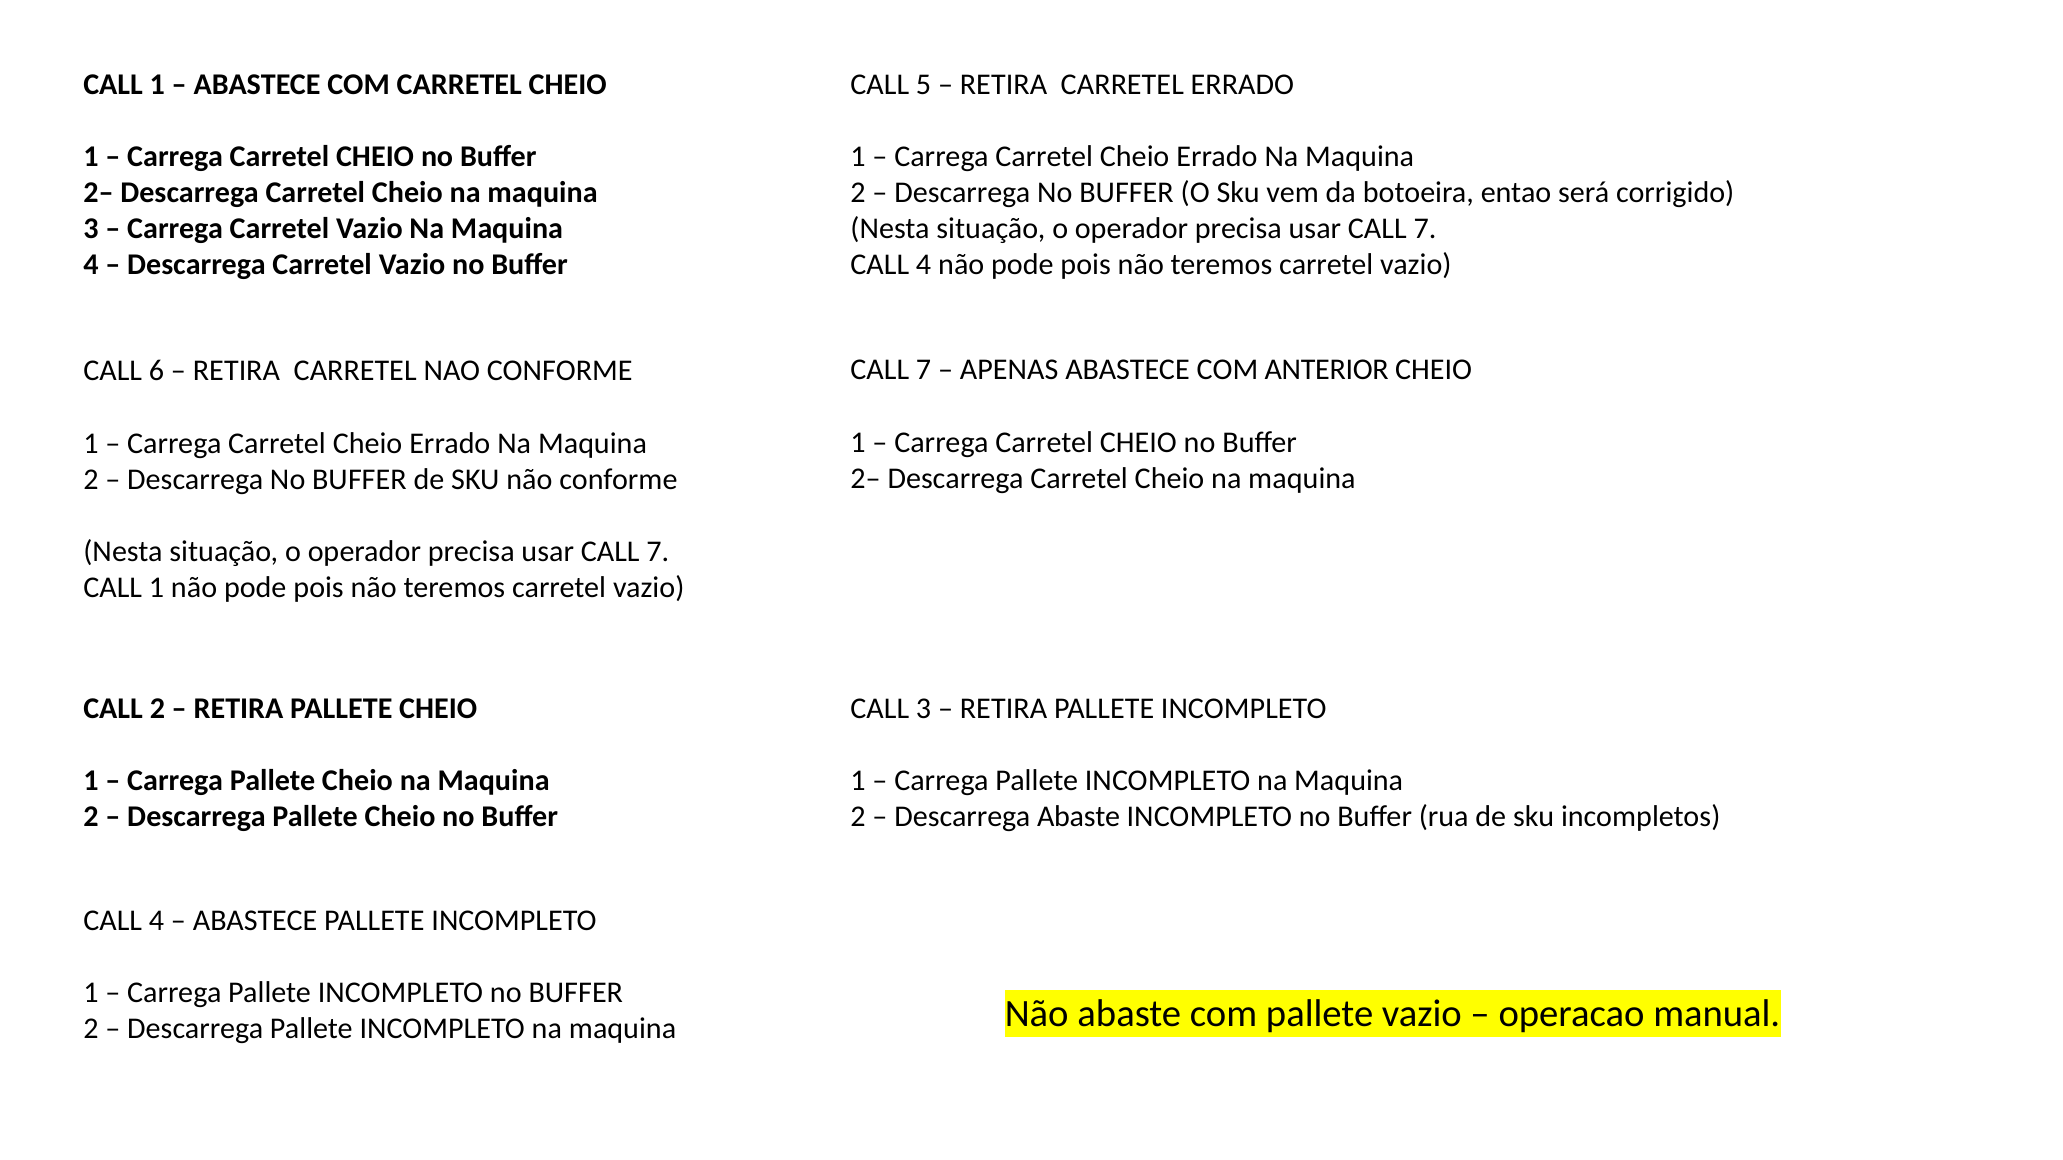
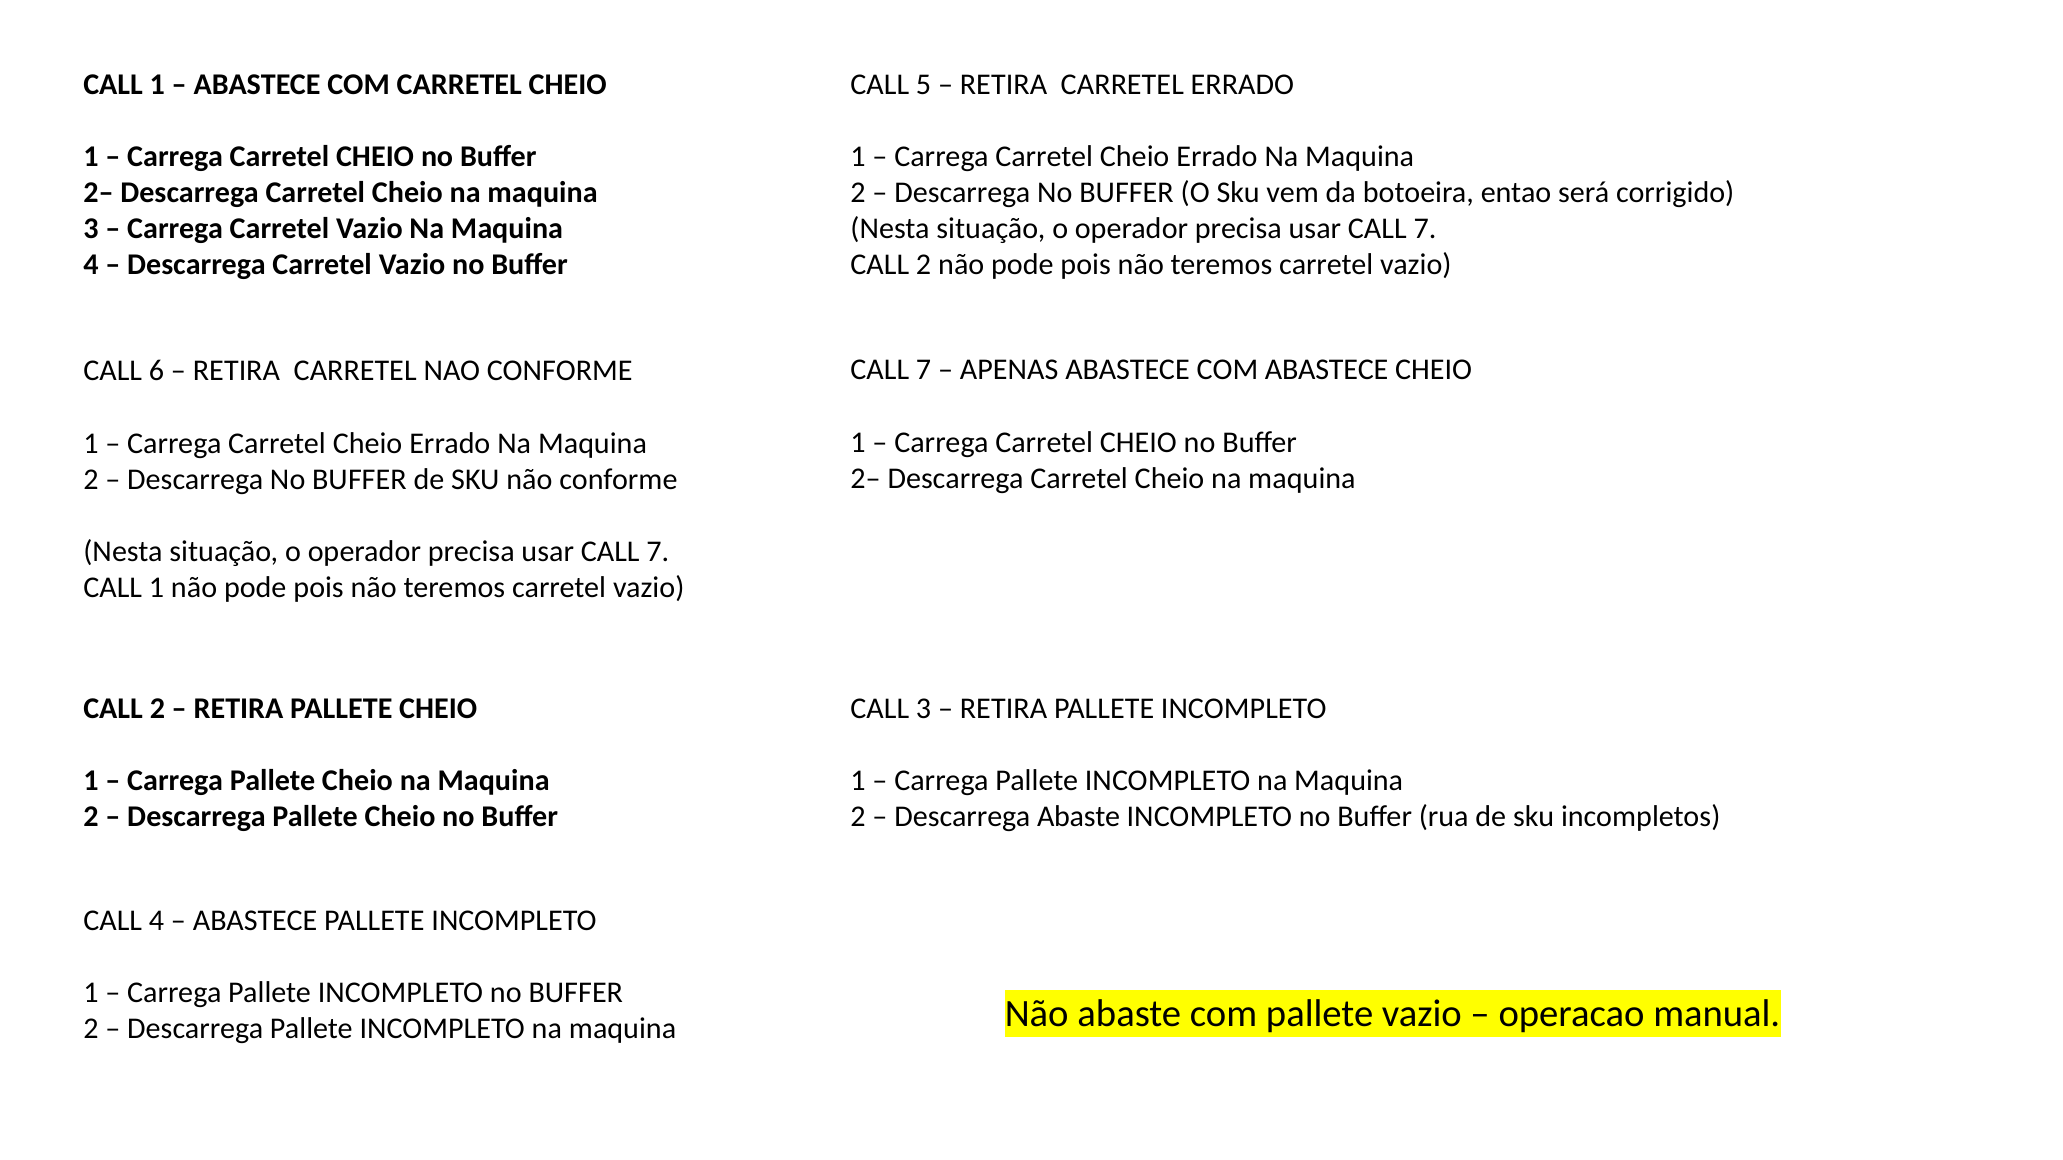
4: 4 -> 2 (924, 265)
COM ANTERIOR: ANTERIOR -> ABASTECE (1327, 370)
